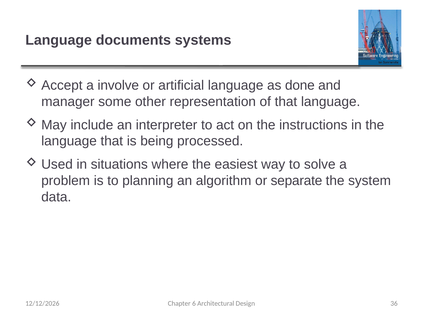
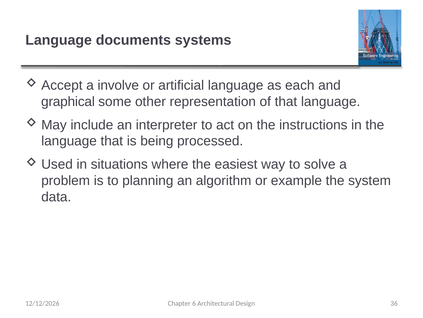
done: done -> each (300, 85)
manager: manager -> graphical (68, 101)
separate: separate -> example (296, 180)
